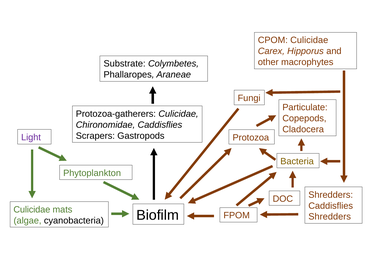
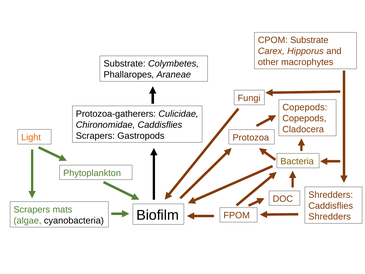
CPOM Culicidae: Culicidae -> Substrate (309, 40)
Particulate: Particulate -> Copepods (305, 107)
Light colour: purple -> orange (31, 137)
Culicidae: Culicidae -> Scrapers (32, 209)
